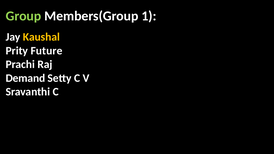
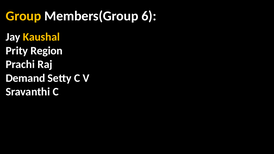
Group colour: light green -> yellow (23, 16)
1: 1 -> 6 (149, 16)
Future: Future -> Region (47, 51)
